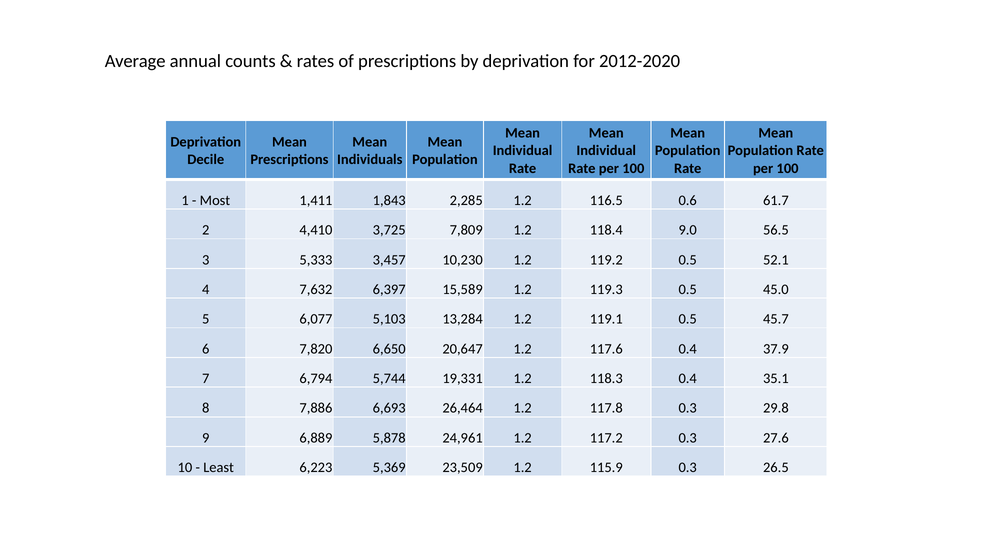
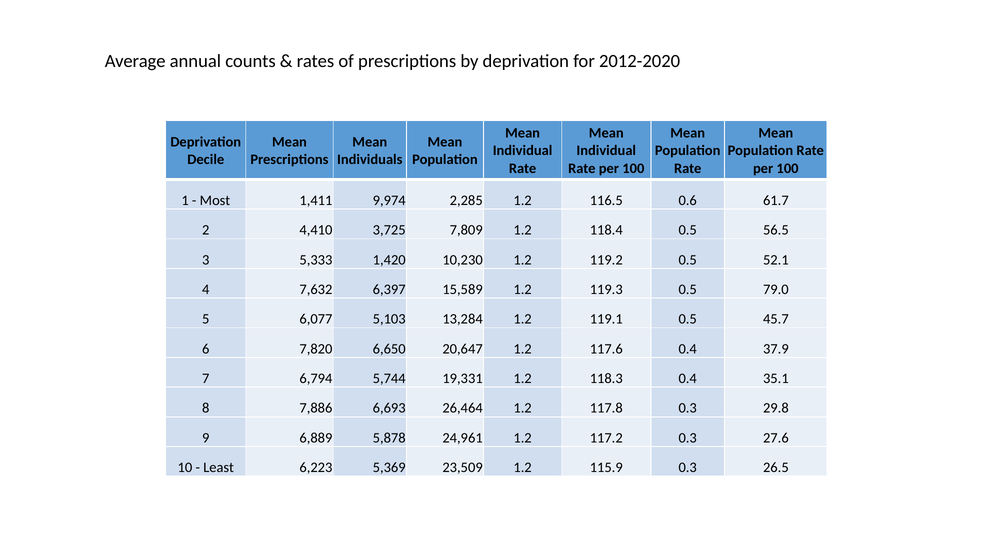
1,843: 1,843 -> 9,974 (389, 201)
118.4 9.0: 9.0 -> 0.5 (688, 230)
3,457: 3,457 -> 1,420 (389, 260)
45.0: 45.0 -> 79.0 (776, 290)
